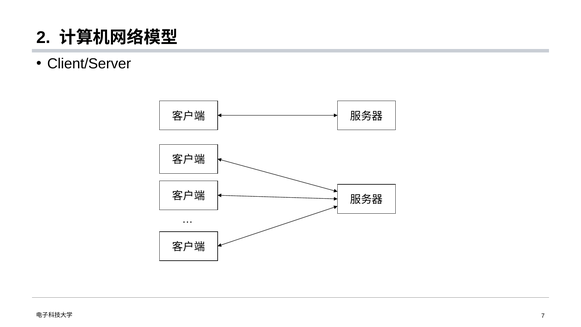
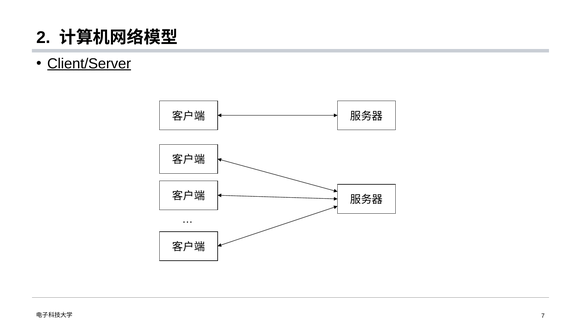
Client/Server underline: none -> present (89, 64)
